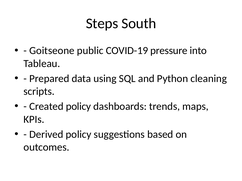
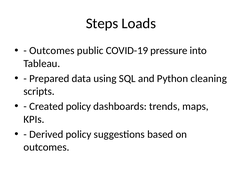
South: South -> Loads (139, 23)
Goitseone: Goitseone -> Outcomes (52, 51)
